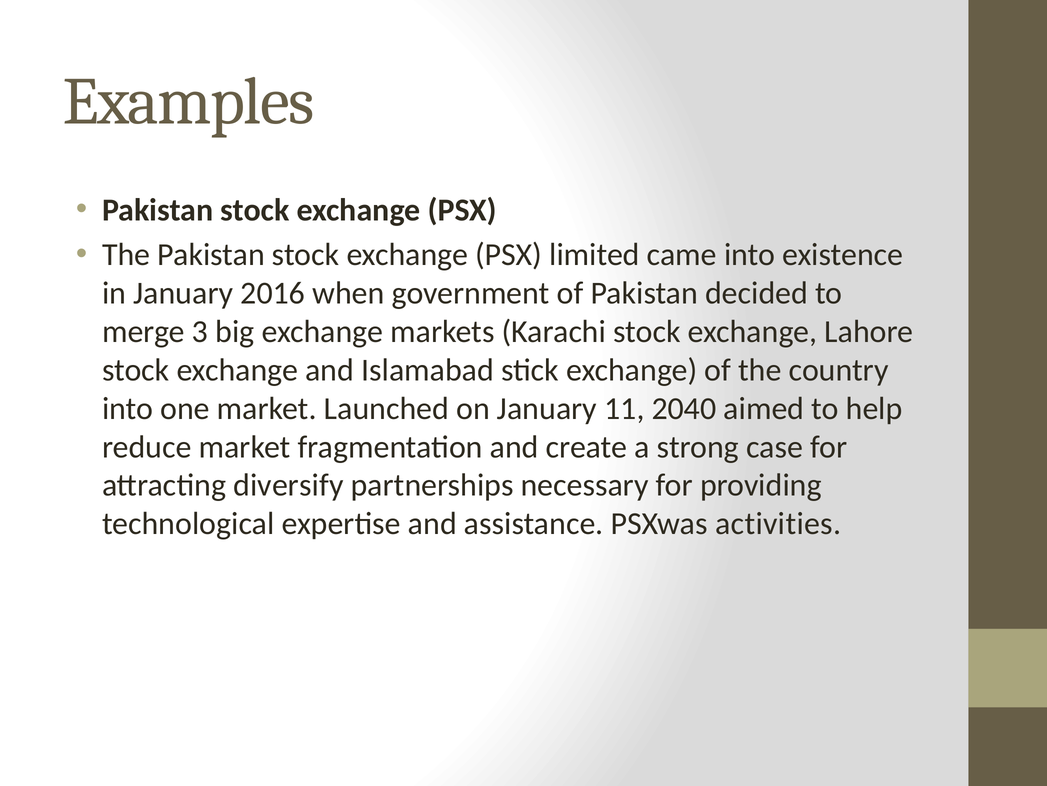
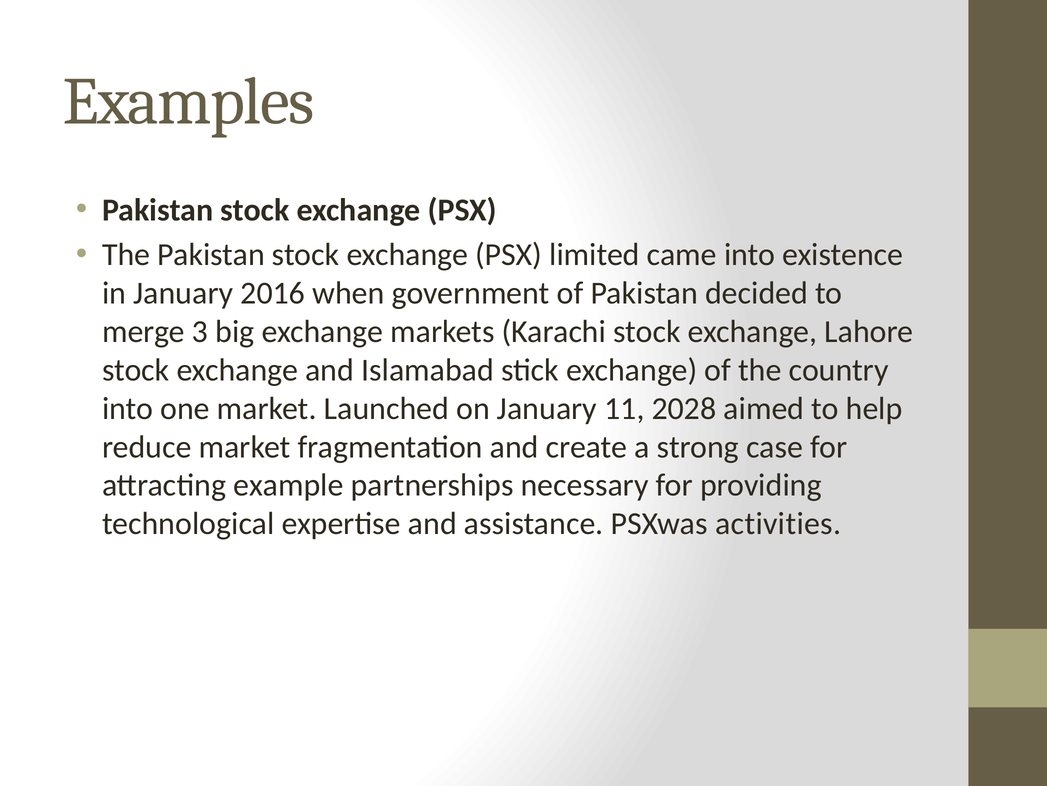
2040: 2040 -> 2028 (684, 408)
diversify: diversify -> example (288, 485)
